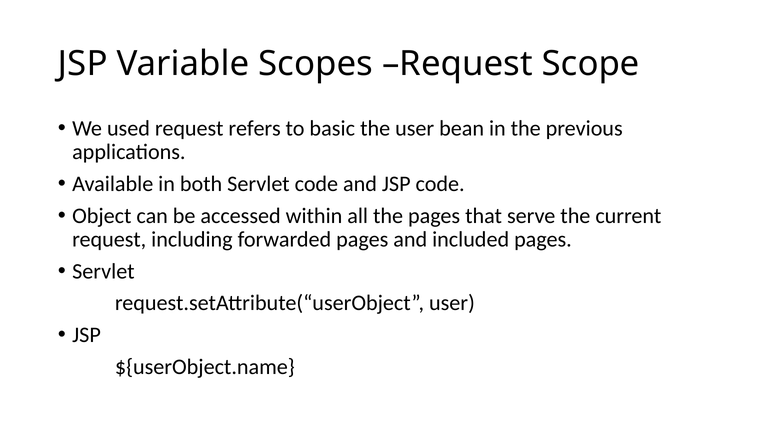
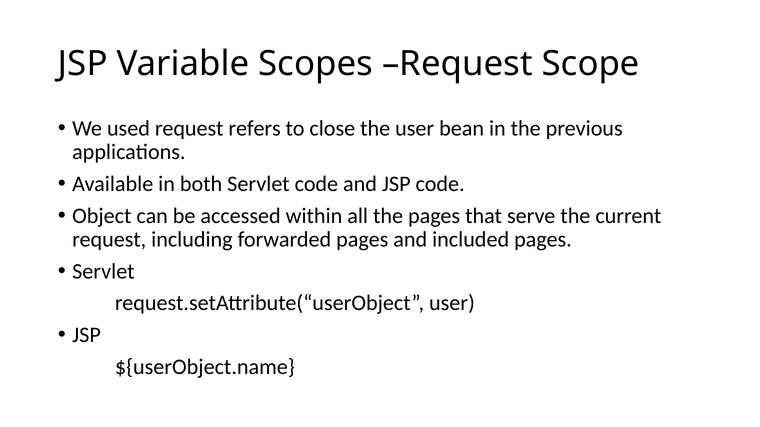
basic: basic -> close (332, 128)
